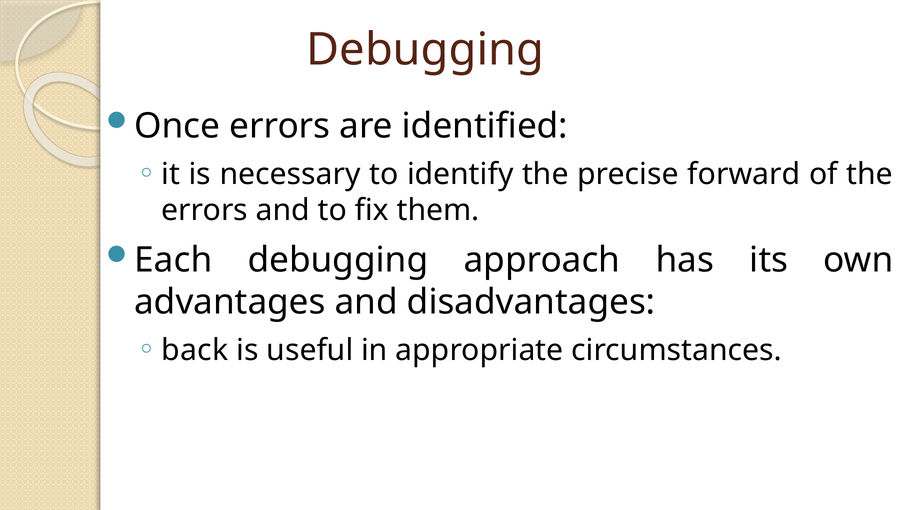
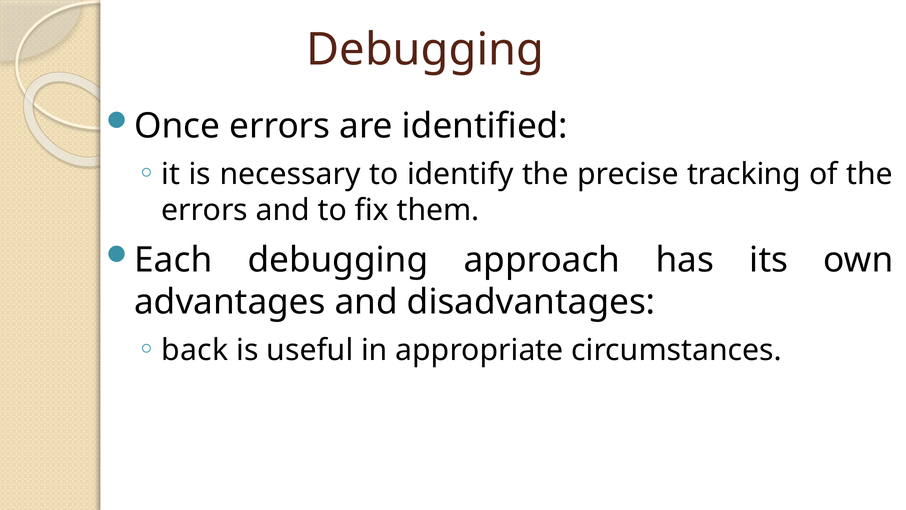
forward: forward -> tracking (744, 174)
